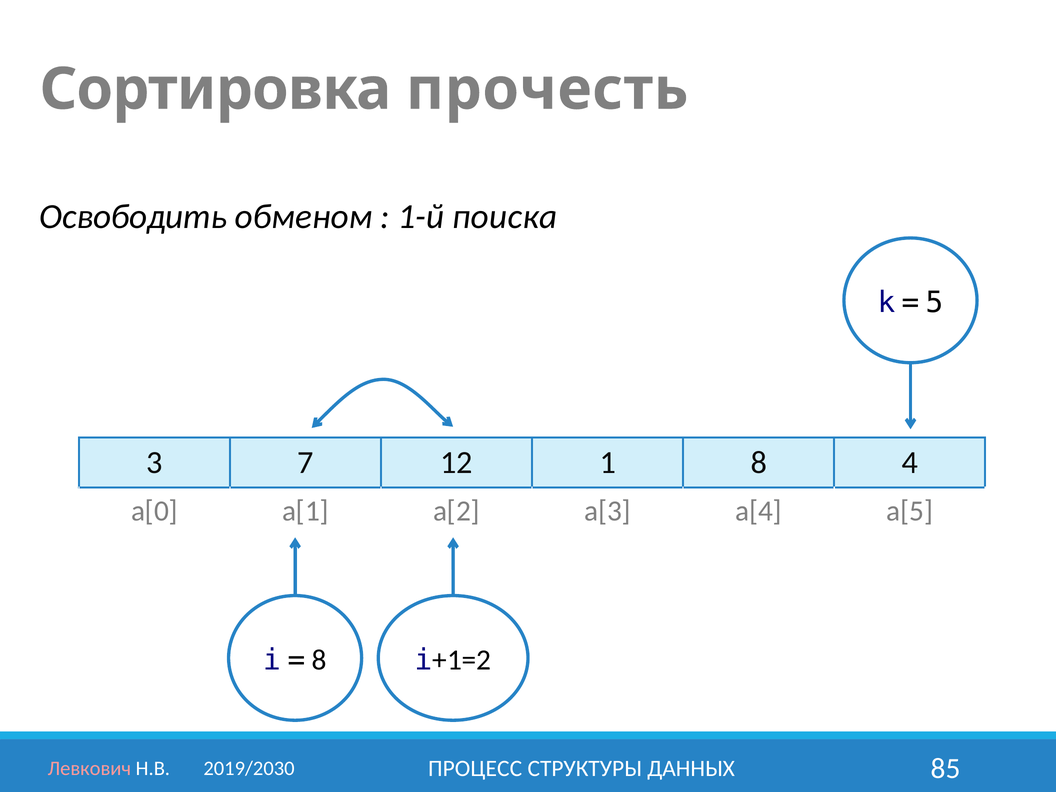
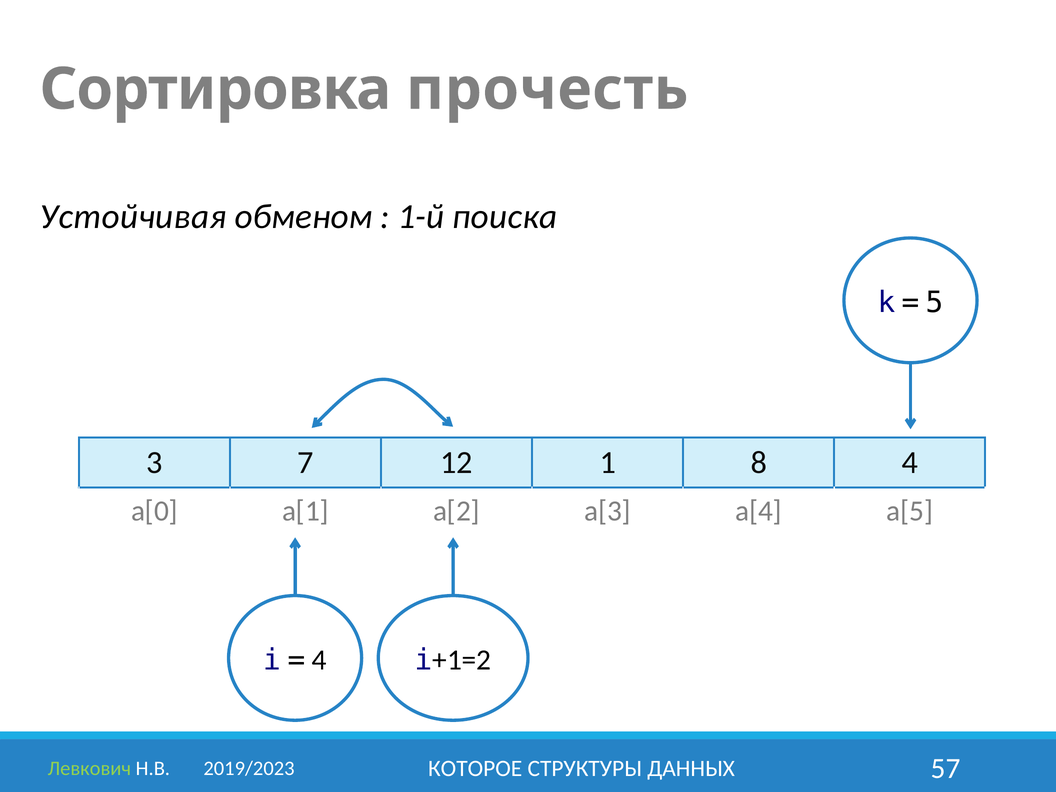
Освободить: Освободить -> Устойчивая (133, 217)
8: 8 -> 4 (319, 660)
ПРОЦЕСС: ПРОЦЕСС -> КОТОРОЕ (475, 768)
85: 85 -> 57 (946, 769)
Левкович colour: pink -> light green (89, 769)
2019/2030: 2019/2030 -> 2019/2023 (249, 769)
